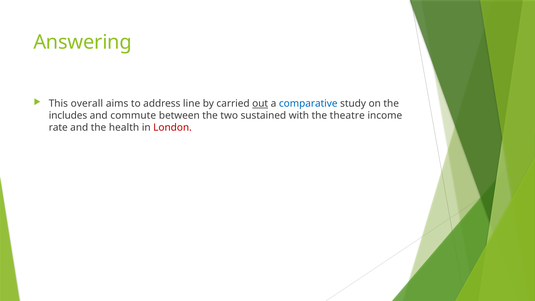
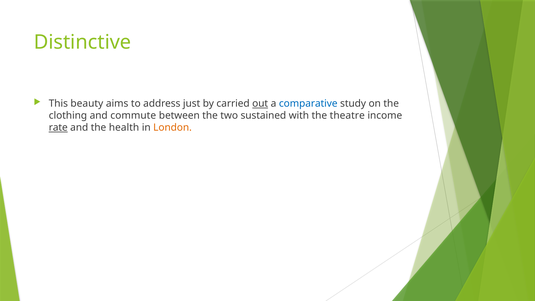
Answering: Answering -> Distinctive (83, 42)
overall: overall -> beauty (87, 104)
line: line -> just (192, 104)
includes: includes -> clothing (68, 116)
rate underline: none -> present (58, 128)
London colour: red -> orange (173, 128)
